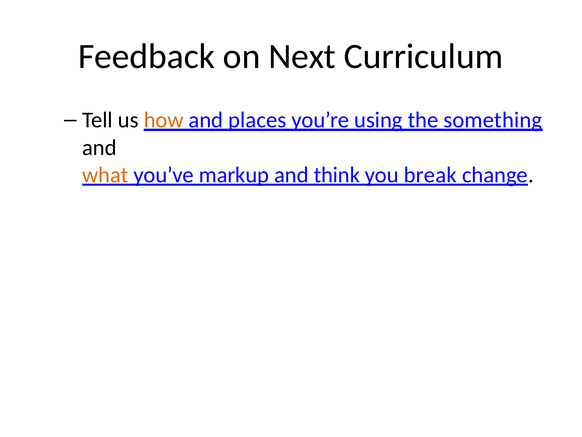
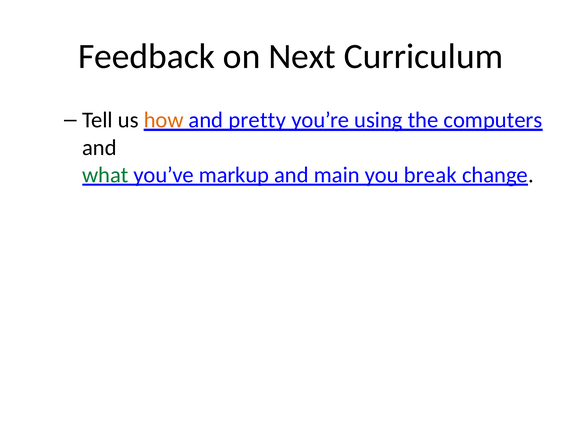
places: places -> pretty (257, 120)
something: something -> computers (493, 120)
what colour: orange -> green (105, 175)
think: think -> main (337, 175)
